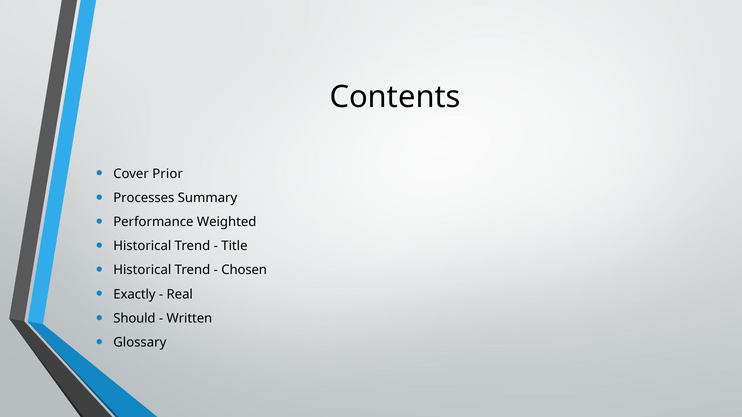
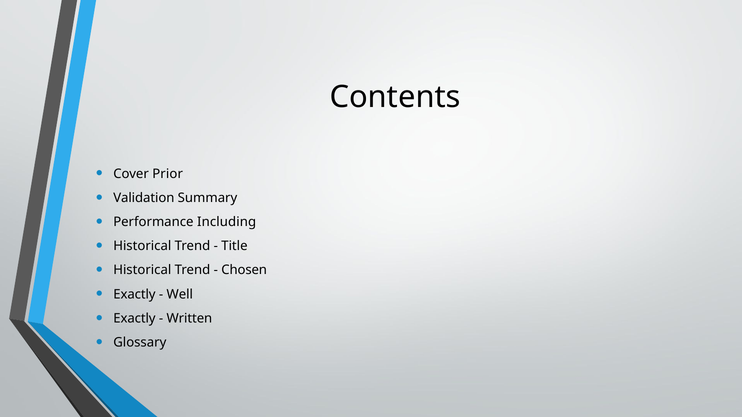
Processes: Processes -> Validation (144, 198)
Weighted: Weighted -> Including (227, 222)
Real: Real -> Well (180, 294)
Should: Should -> Exactly (134, 319)
